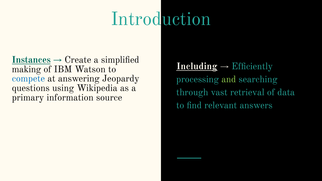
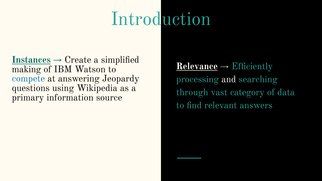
Including: Including -> Relevance (197, 66)
and colour: light green -> white (229, 79)
retrieval: retrieval -> category (247, 92)
